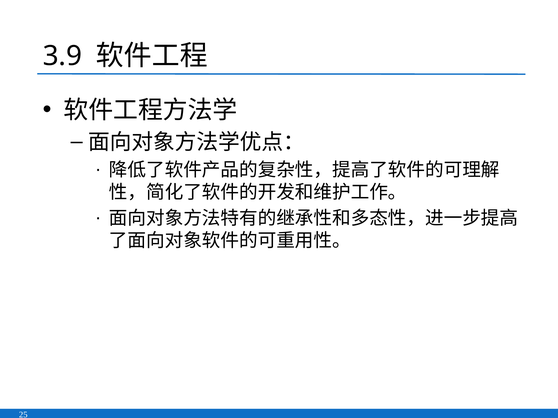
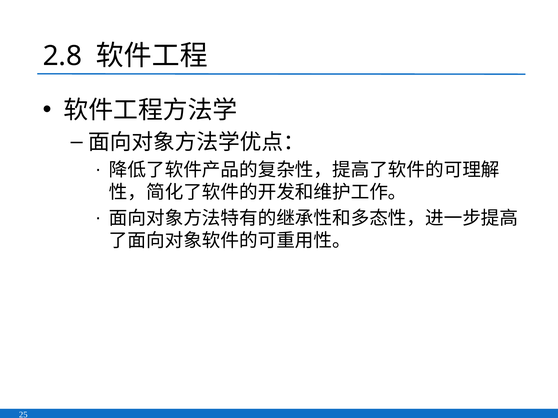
3.9: 3.9 -> 2.8 (62, 56)
